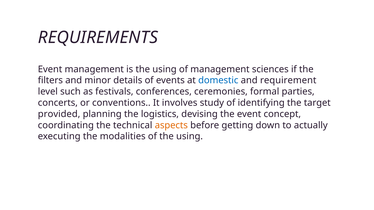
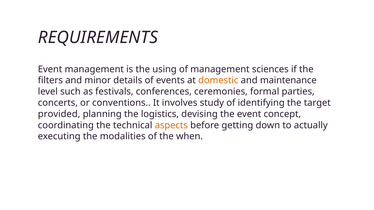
domestic colour: blue -> orange (218, 81)
requirement: requirement -> maintenance (288, 81)
of the using: using -> when (190, 137)
